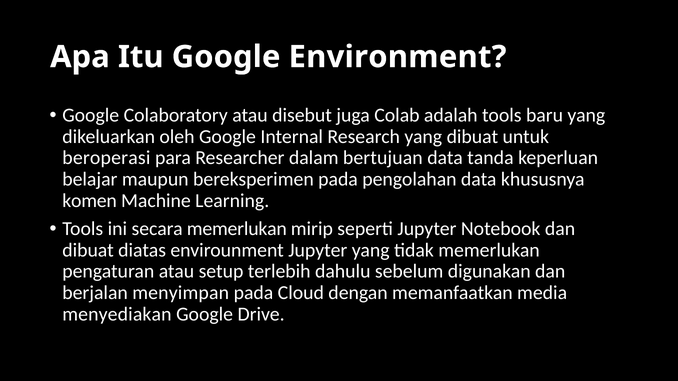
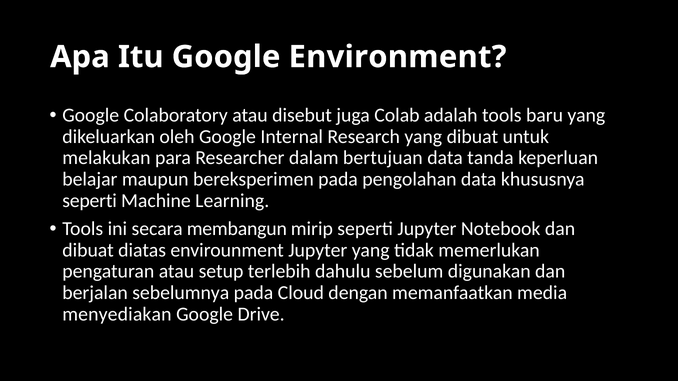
beroperasi: beroperasi -> melakukan (106, 158)
komen: komen -> seperti (90, 201)
secara memerlukan: memerlukan -> membangun (237, 229)
menyimpan: menyimpan -> sebelumnya (181, 293)
